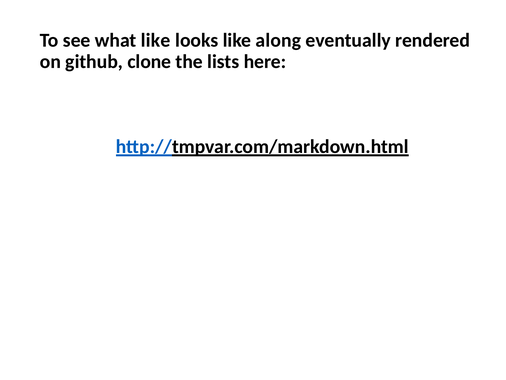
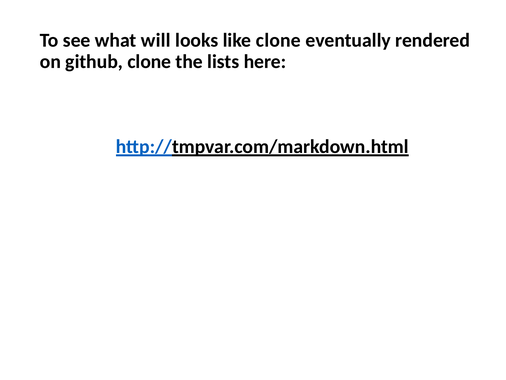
what like: like -> will (156, 40)
like along: along -> clone (278, 40)
